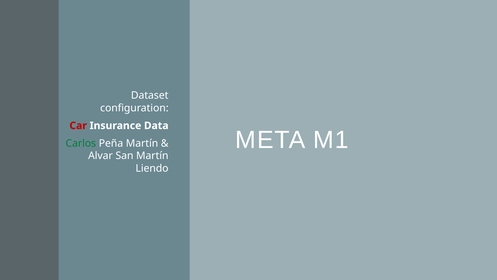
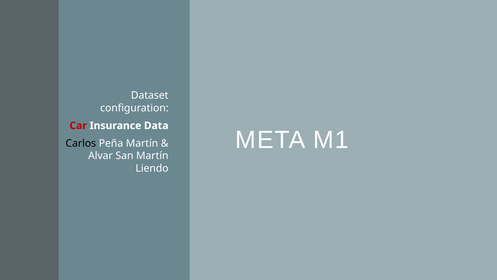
Carlos colour: green -> black (81, 143)
